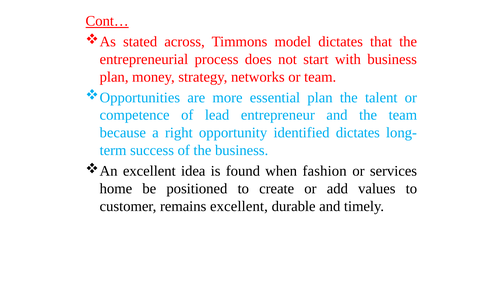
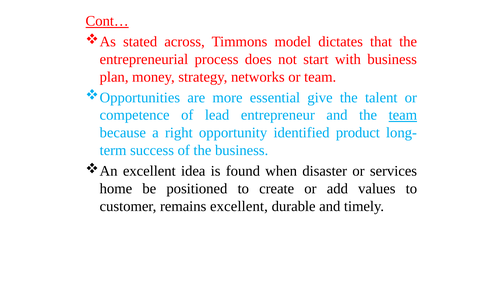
essential plan: plan -> give (320, 97)
team underline: none -> present (403, 115)
identified dictates: dictates -> product (358, 133)
fashion: fashion -> disaster (325, 171)
